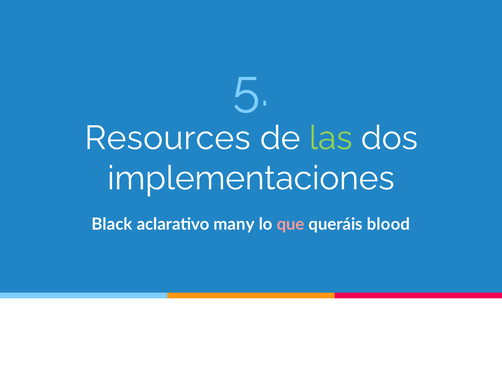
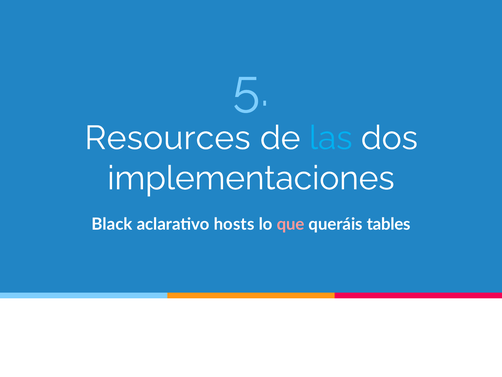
las colour: light green -> light blue (331, 138)
many: many -> hosts (234, 224)
blood: blood -> tables (389, 224)
